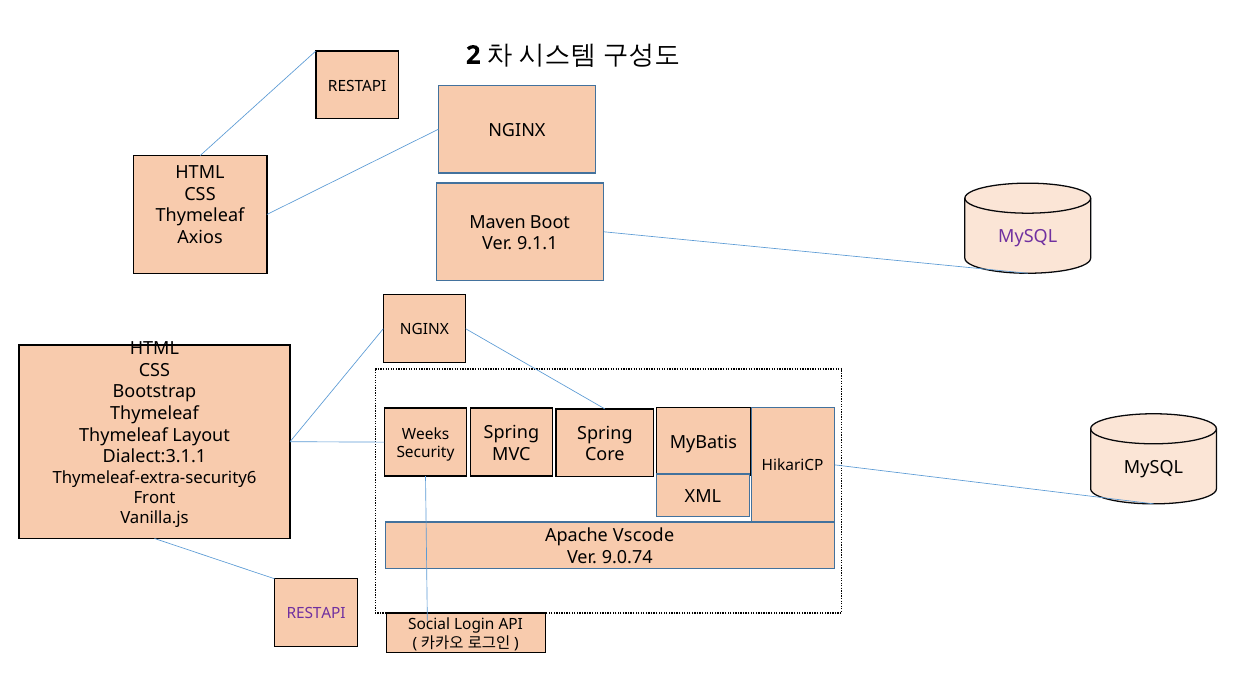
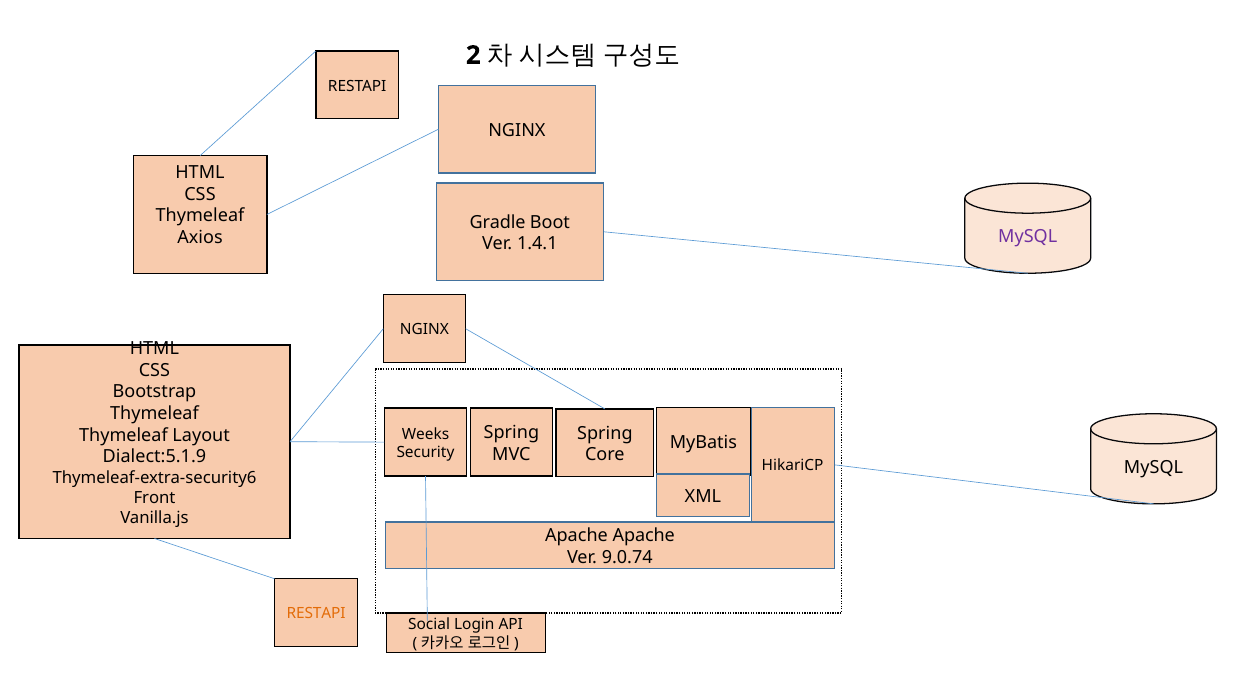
Maven: Maven -> Gradle (498, 222)
9.1.1: 9.1.1 -> 1.4.1 (537, 244)
Dialect:3.1.1: Dialect:3.1.1 -> Dialect:5.1.9 (154, 457)
Apache Vscode: Vscode -> Apache (644, 535)
RESTAPI colour: purple -> orange (316, 613)
